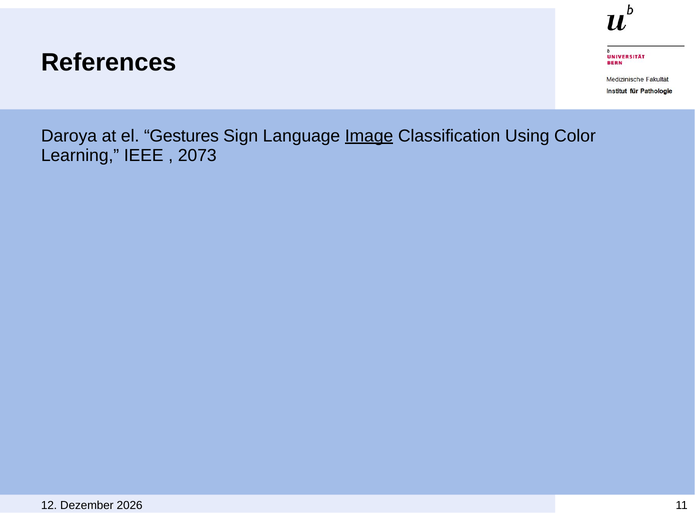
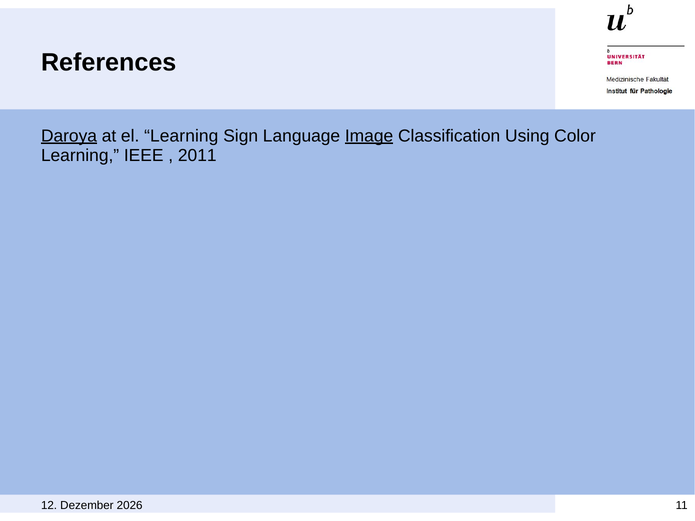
Daroya underline: none -> present (69, 136)
el Gestures: Gestures -> Learning (181, 136)
2073: 2073 -> 2011 (197, 156)
